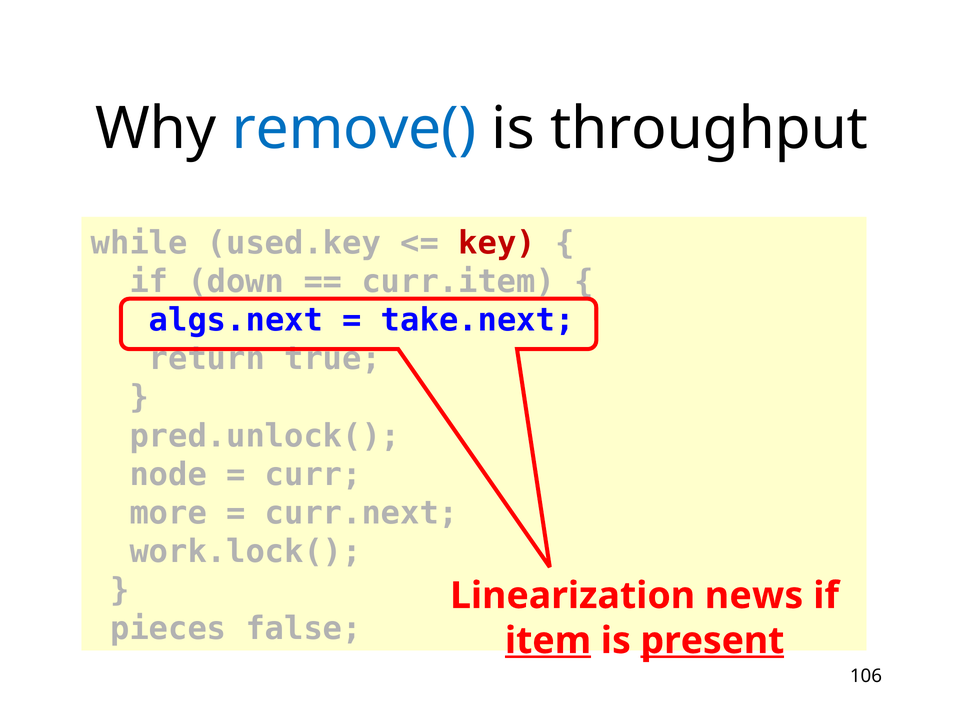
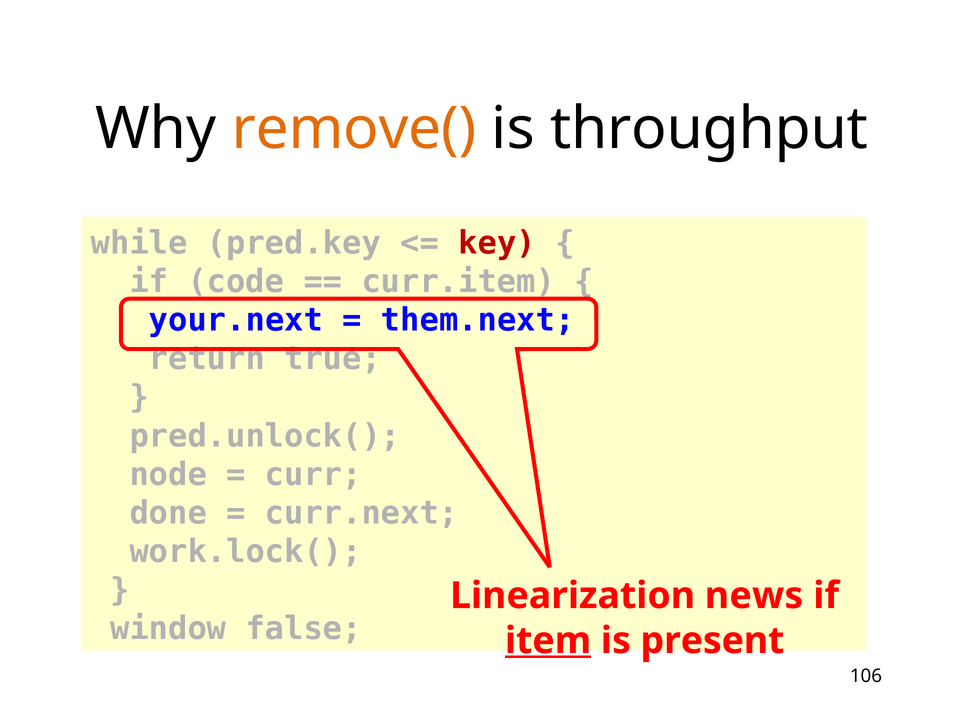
remove( colour: blue -> orange (354, 129)
used.key: used.key -> pred.key (294, 243)
down: down -> code (236, 282)
algs.next: algs.next -> your.next (236, 320)
take.next: take.next -> them.next (478, 320)
more: more -> done (168, 513)
pieces: pieces -> window (168, 629)
present underline: present -> none (712, 641)
